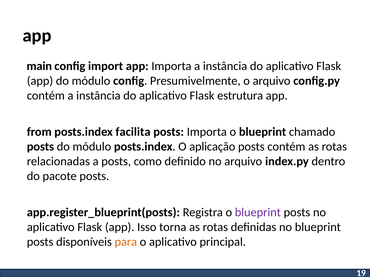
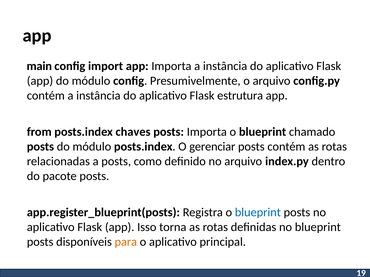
facilita: facilita -> chaves (133, 132)
aplicação: aplicação -> gerenciar (212, 147)
blueprint colour: purple -> blue (258, 213)
